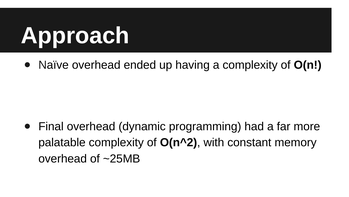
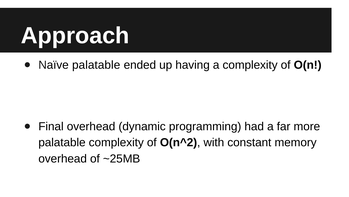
Naïve overhead: overhead -> palatable (96, 65)
